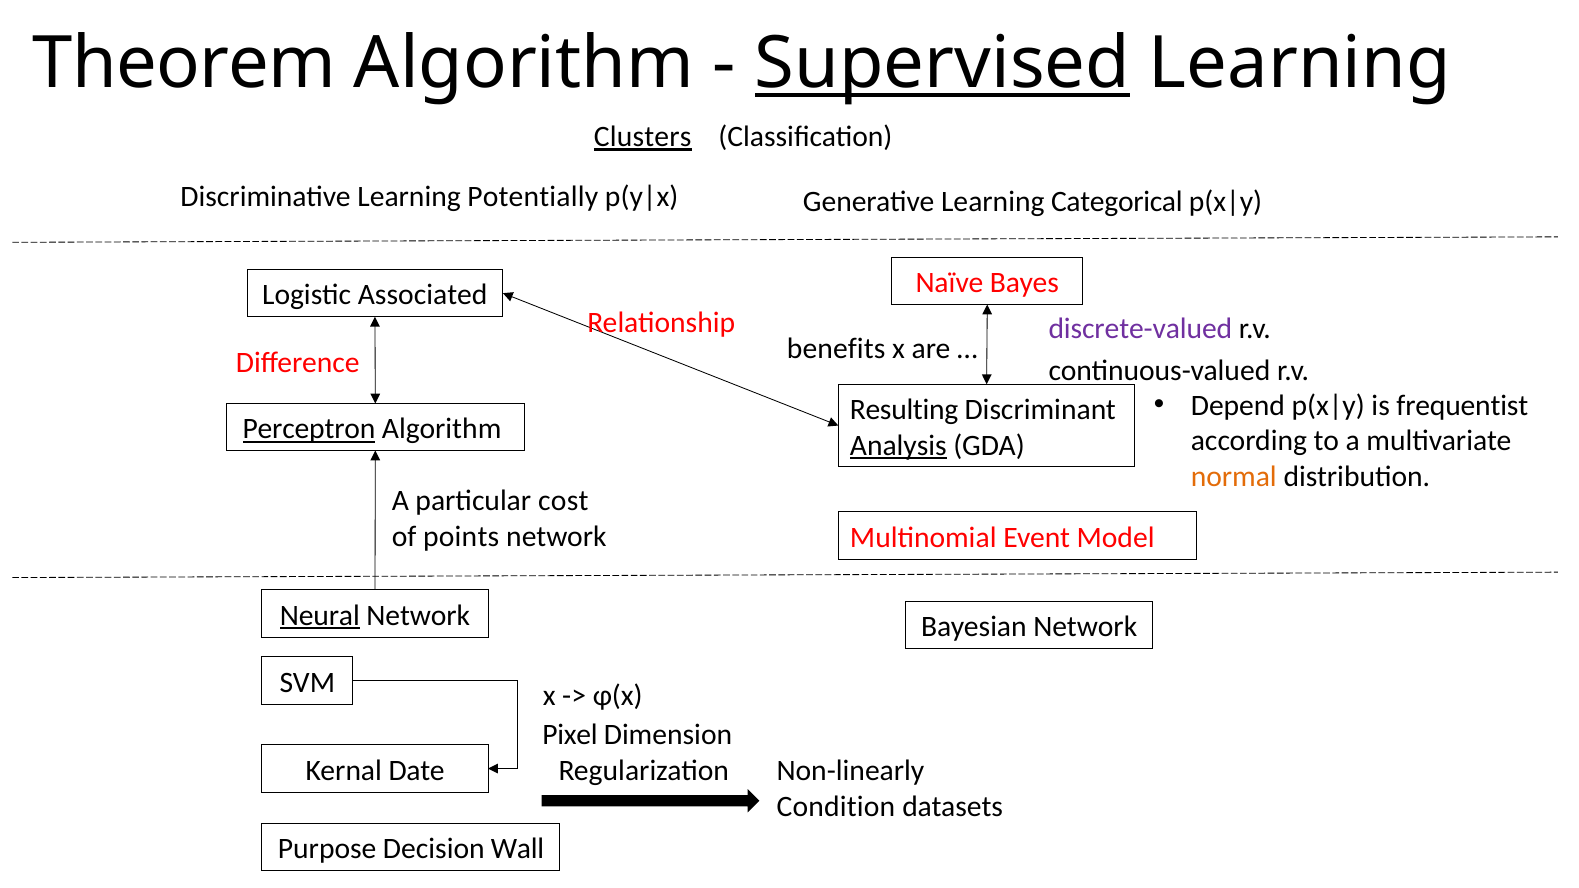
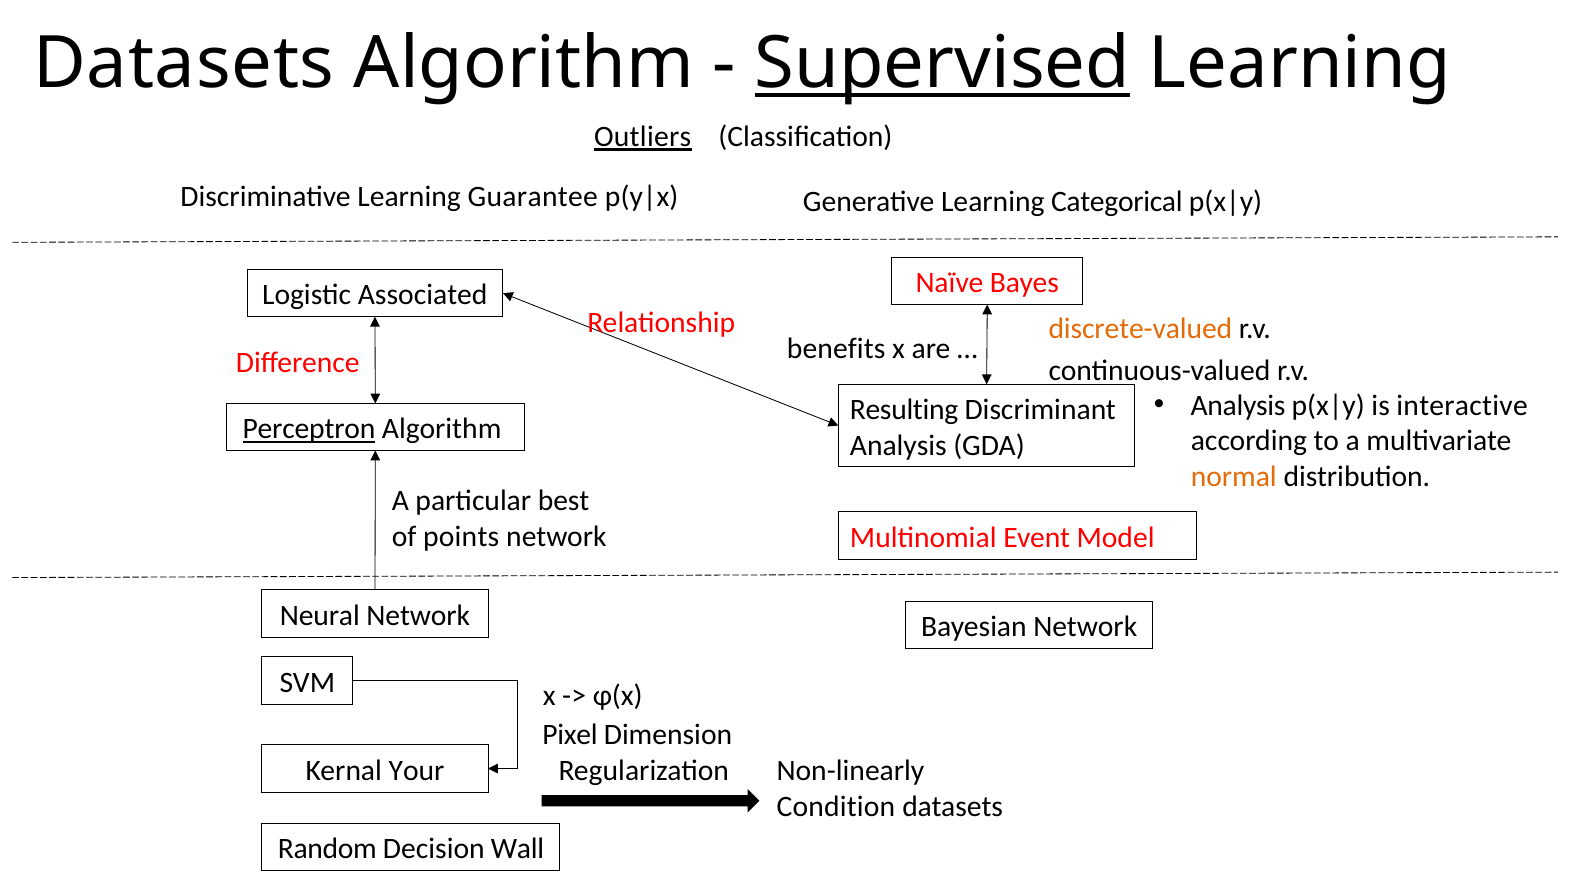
Theorem: Theorem -> Datasets (184, 64)
Clusters: Clusters -> Outliers (643, 137)
Potentially: Potentially -> Guarantee (533, 196)
discrete-valued colour: purple -> orange (1140, 329)
Depend: Depend -> Analysis (1238, 406)
frequentist: frequentist -> interactive (1462, 406)
Analysis underline: present -> none (898, 445)
cost: cost -> best (564, 501)
Neural underline: present -> none (320, 616)
Date: Date -> Your (416, 771)
Purpose: Purpose -> Random (327, 849)
